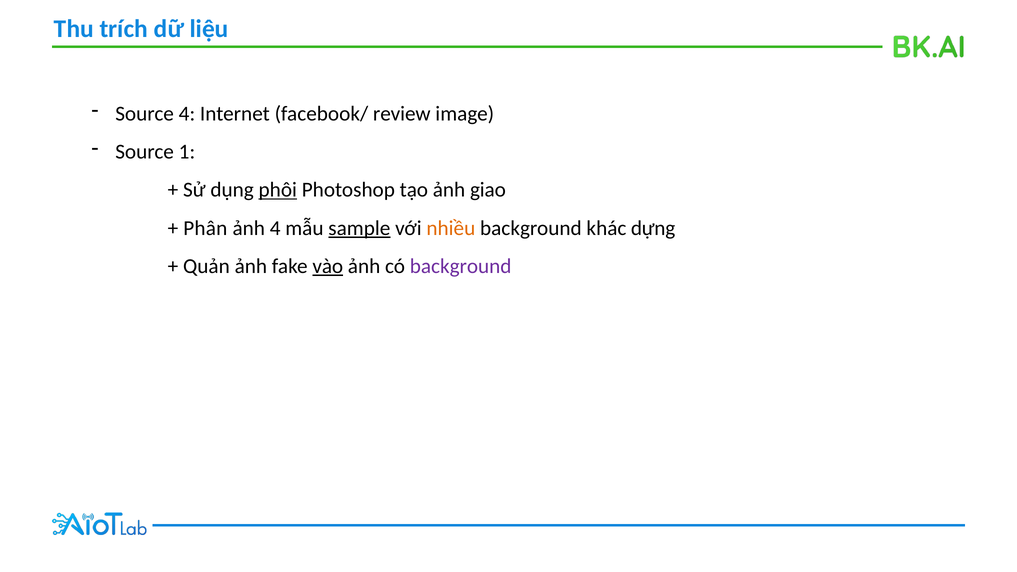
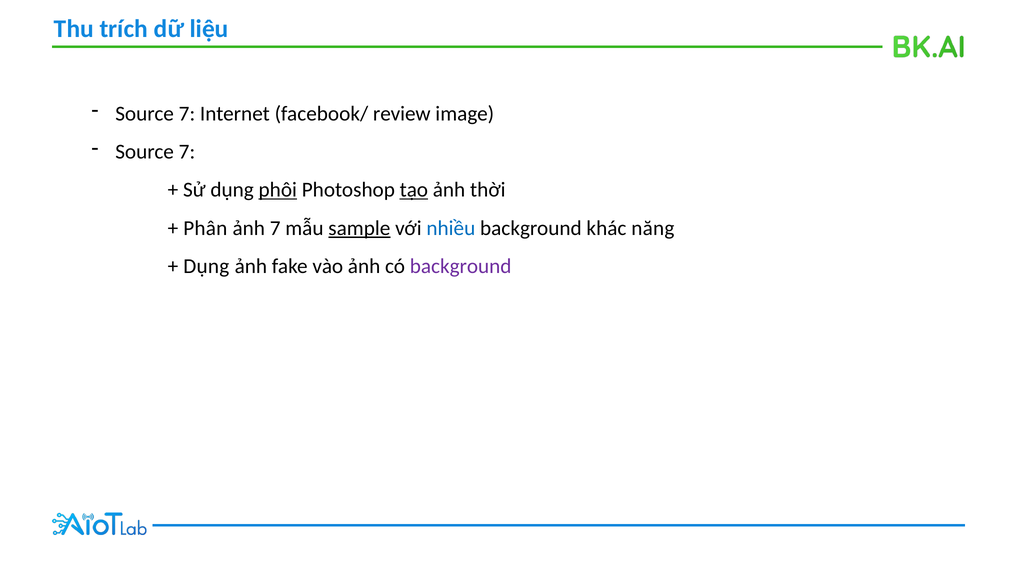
4: 4 -> 7 (187, 114)
1: 1 -> 7 (187, 152)
tạo underline: none -> present (414, 190)
giao: giao -> thời (488, 190)
ảnh 4: 4 -> 7 (275, 228)
nhiều colour: orange -> blue (451, 228)
dựng: dựng -> năng (653, 228)
Quản: Quản -> Dụng (206, 266)
vào underline: present -> none (328, 266)
